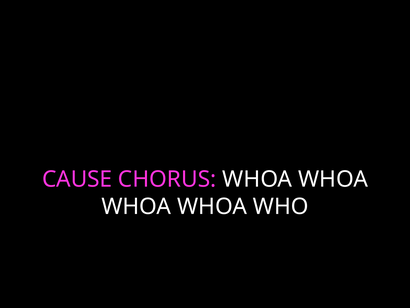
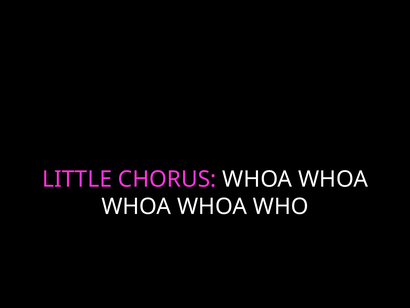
CAUSE: CAUSE -> LITTLE (77, 179)
